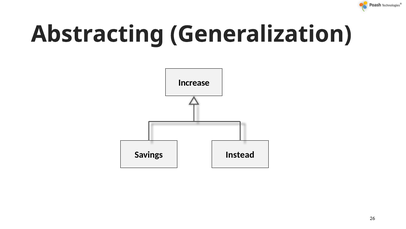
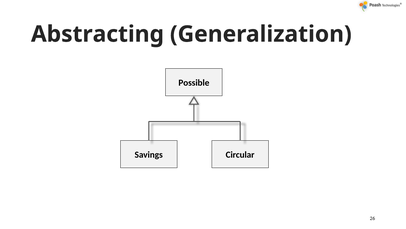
Increase: Increase -> Possible (194, 82)
Instead: Instead -> Circular (240, 154)
